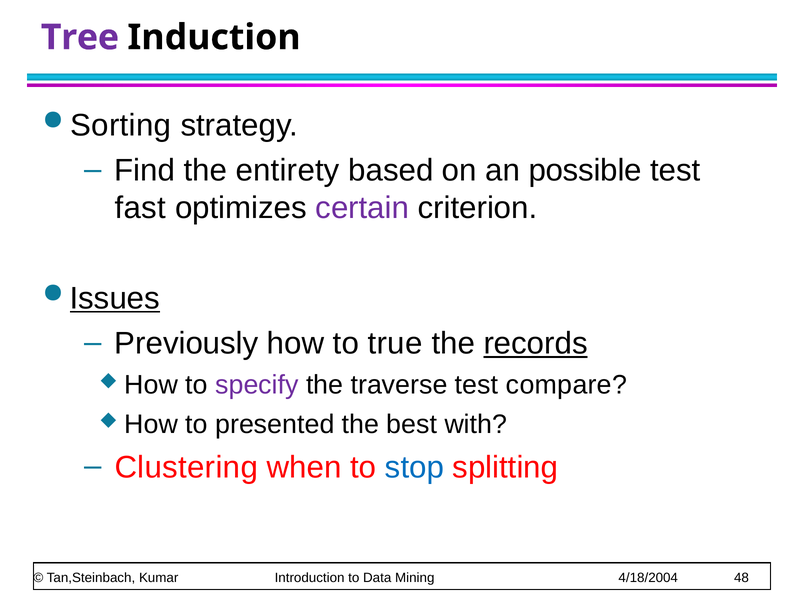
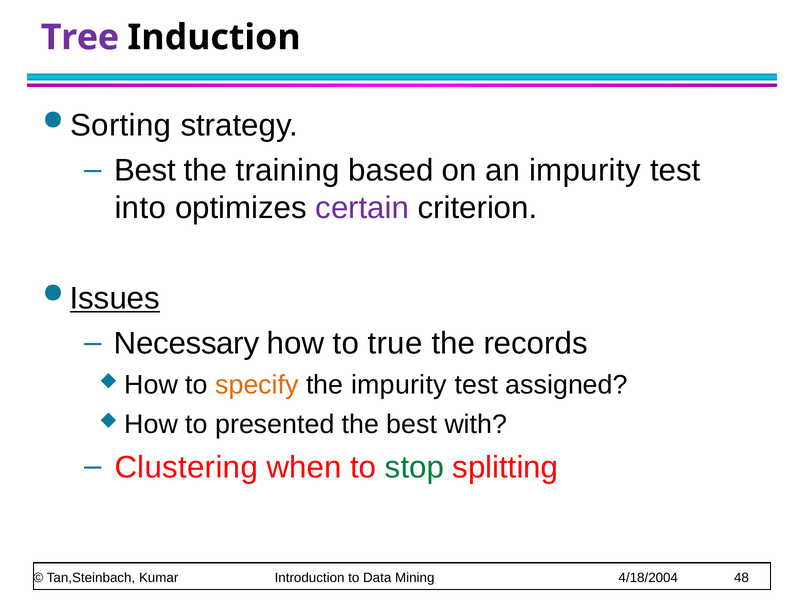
Find: Find -> Best (145, 170)
entirety: entirety -> training (288, 170)
an possible: possible -> impurity (585, 170)
fast: fast -> into (140, 208)
Previously: Previously -> Necessary (187, 343)
records underline: present -> none (536, 343)
specify colour: purple -> orange (257, 385)
the traverse: traverse -> impurity (399, 385)
compare: compare -> assigned (567, 385)
stop colour: blue -> green (414, 467)
